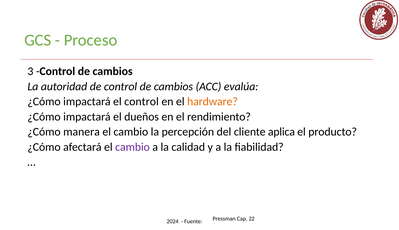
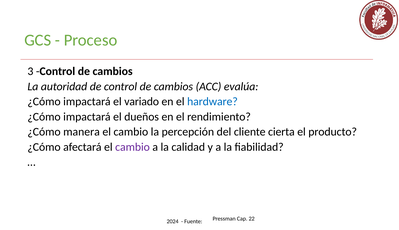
el control: control -> variado (142, 102)
hardware colour: orange -> blue (212, 102)
aplica: aplica -> cierta (281, 132)
